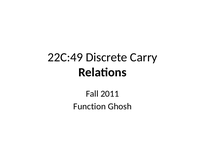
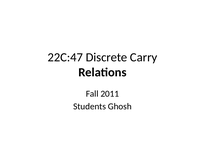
22C:49: 22C:49 -> 22C:47 (65, 58)
Function: Function -> Students (90, 107)
